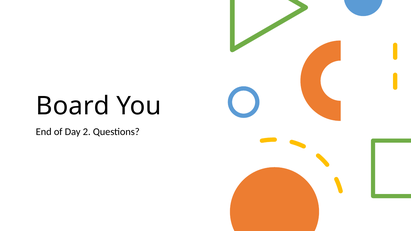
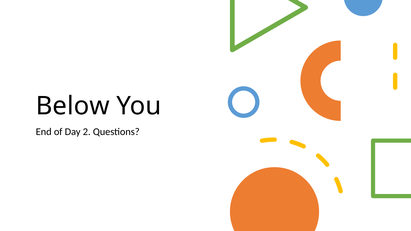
Board: Board -> Below (73, 106)
